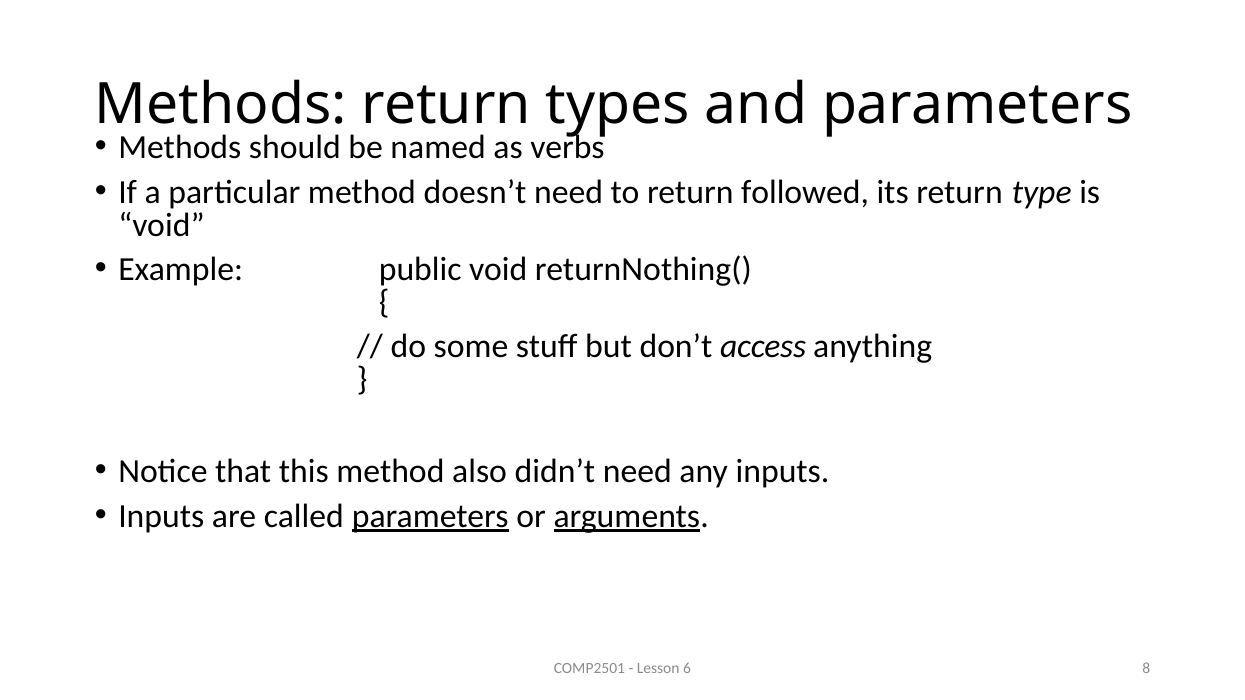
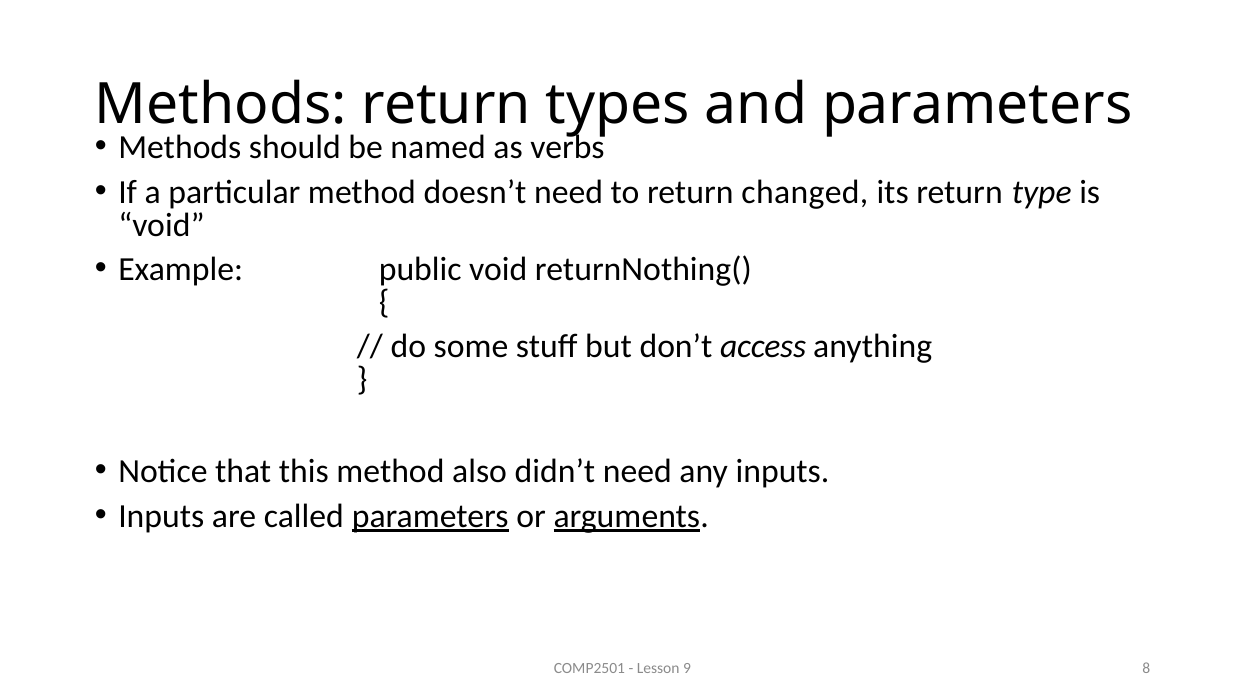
followed: followed -> changed (805, 192)
6: 6 -> 9 (687, 669)
